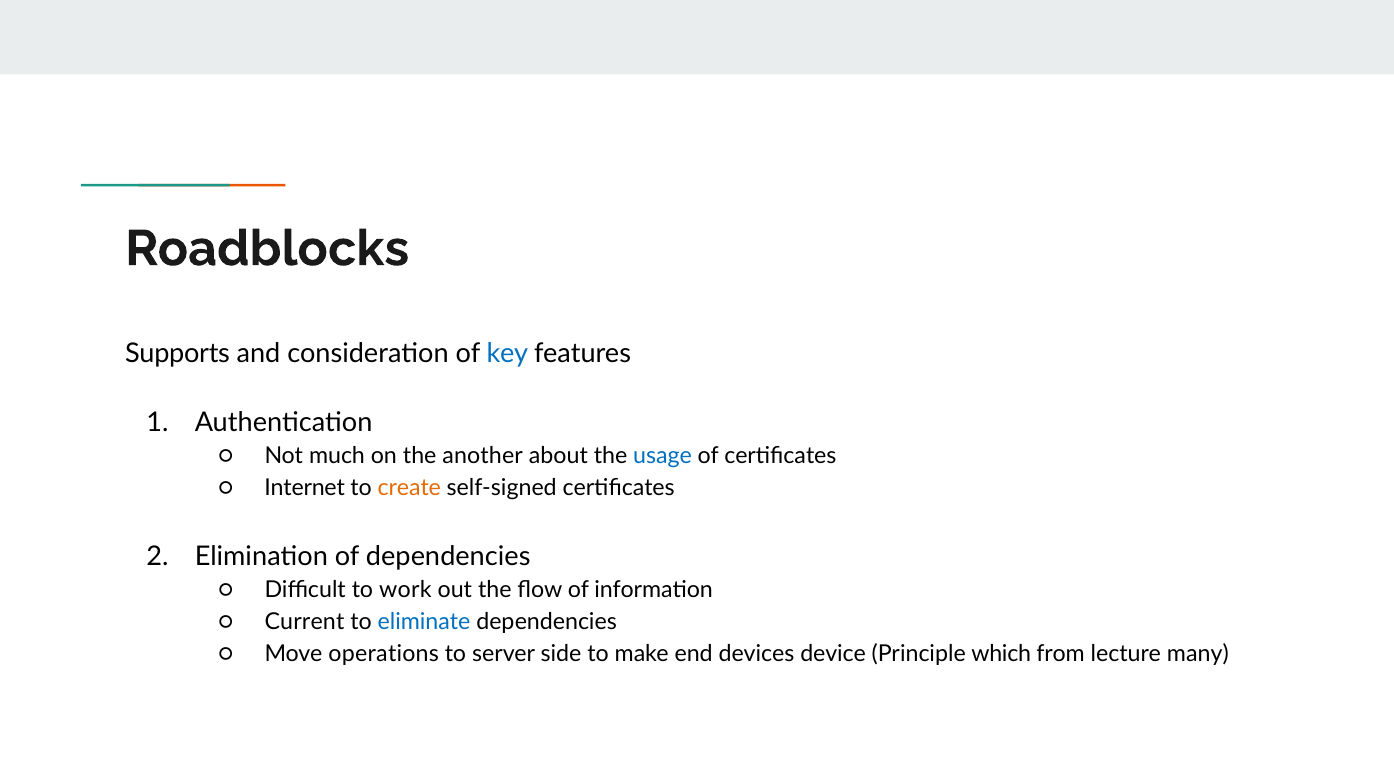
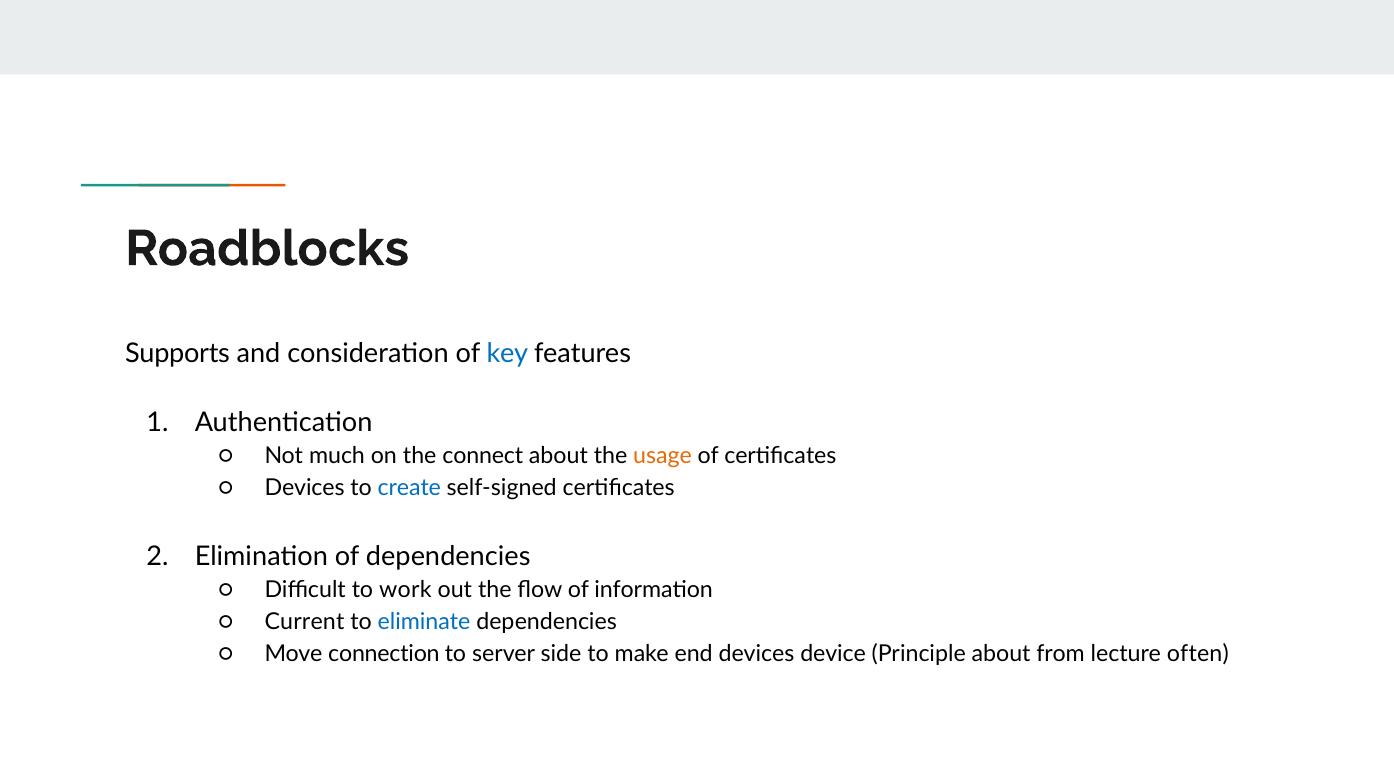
another: another -> connect (483, 456)
usage colour: blue -> orange (663, 456)
Internet: Internet -> Devices (305, 488)
create colour: orange -> blue (409, 488)
operations: operations -> connection (384, 654)
Principle which: which -> about (1001, 654)
many: many -> often (1198, 654)
